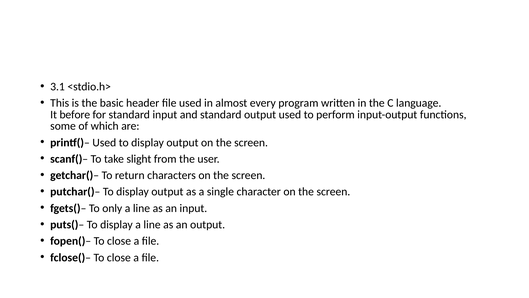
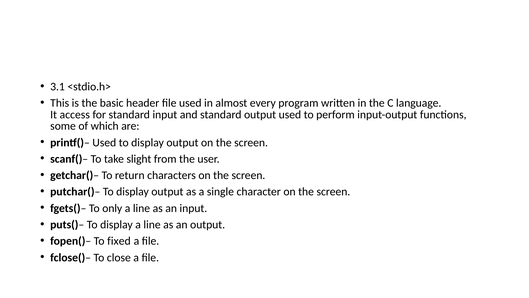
before: before -> access (75, 114)
fopen()– To close: close -> fixed (119, 241)
